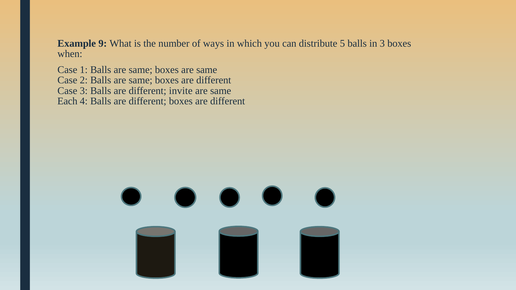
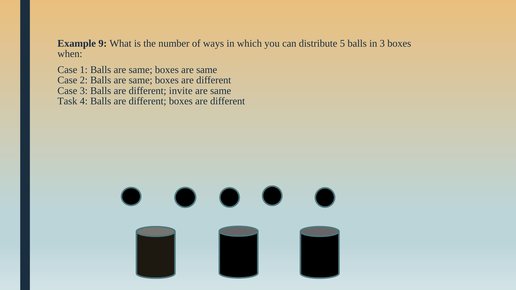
Each: Each -> Task (67, 101)
